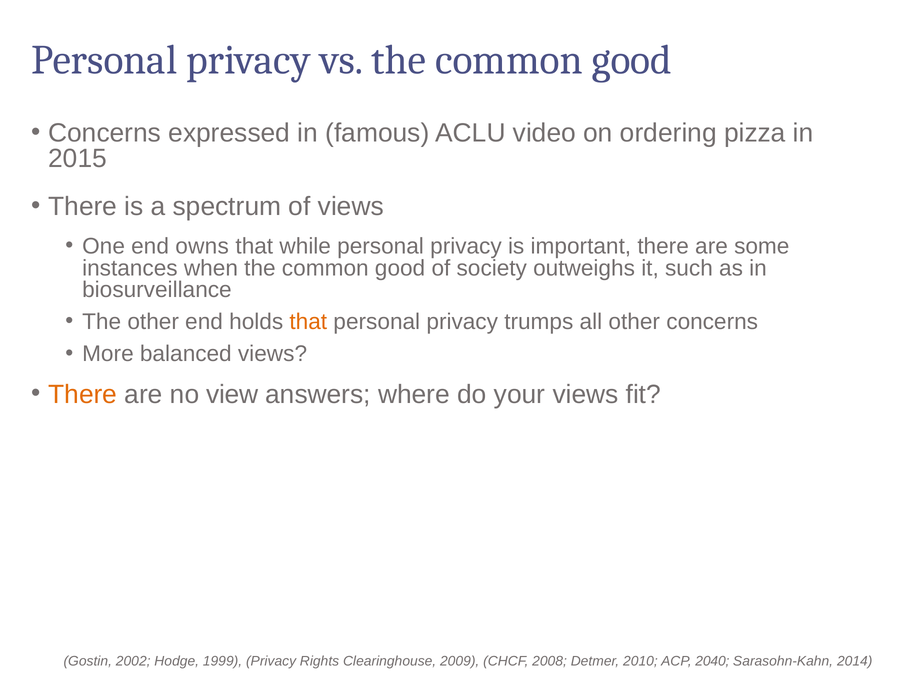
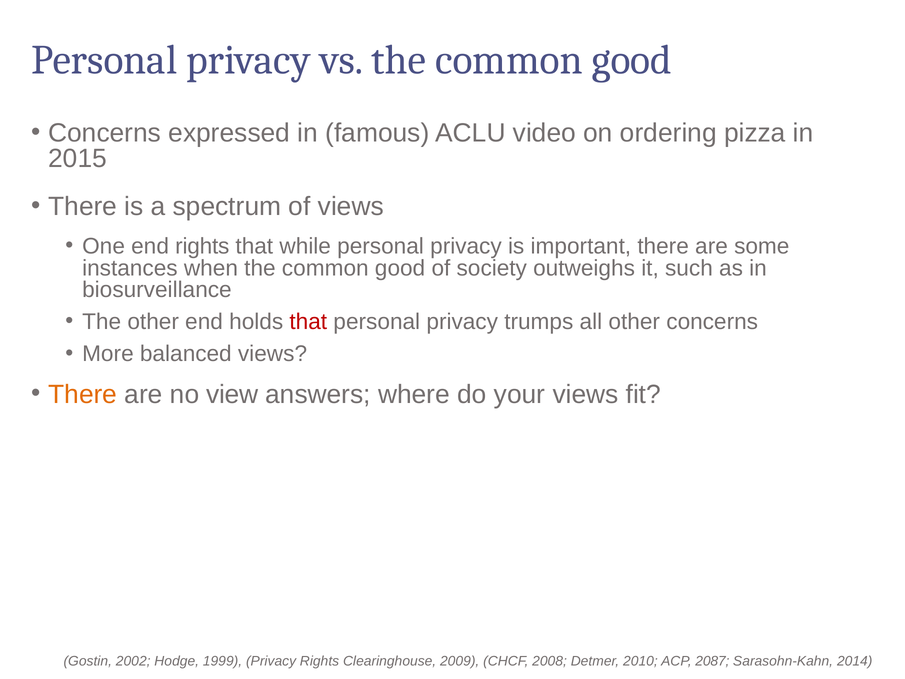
end owns: owns -> rights (202, 246)
that colour: orange -> red (308, 322)
2040: 2040 -> 2087 (712, 661)
